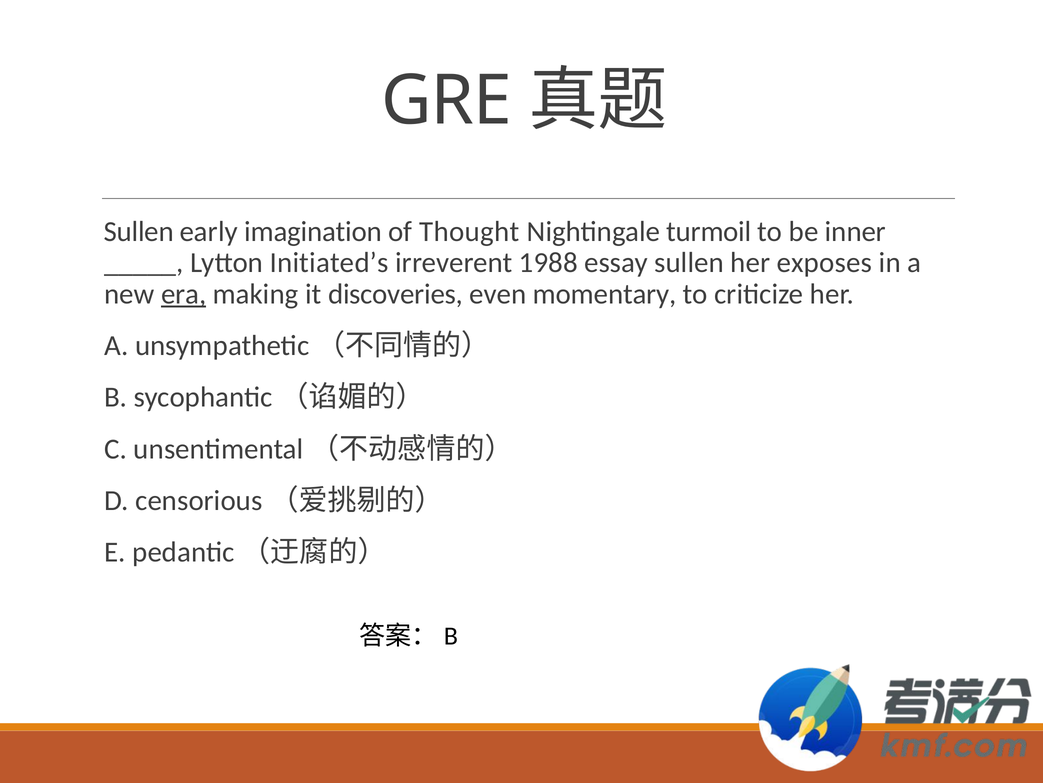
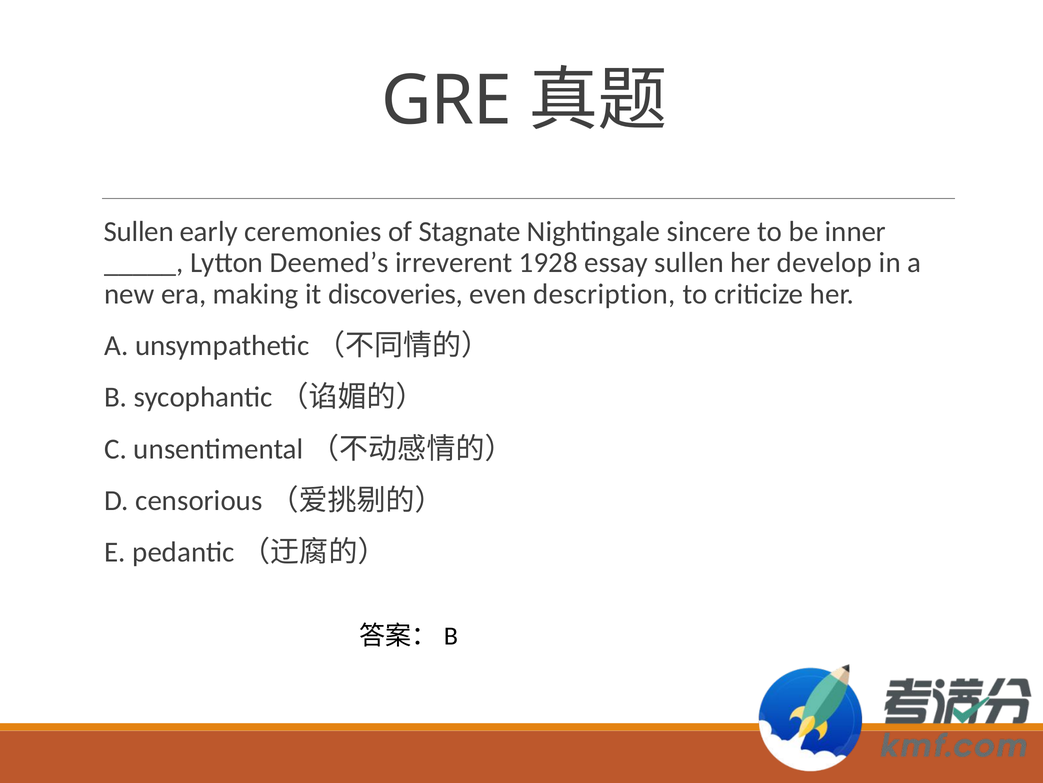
imagination: imagination -> ceremonies (313, 231)
Thought: Thought -> Stagnate (470, 231)
turmoil: turmoil -> sincere (709, 231)
Initiated’s: Initiated’s -> Deemed’s (329, 263)
1988: 1988 -> 1928 (548, 263)
exposes: exposes -> develop (824, 263)
era underline: present -> none (184, 294)
momentary: momentary -> description (604, 294)
